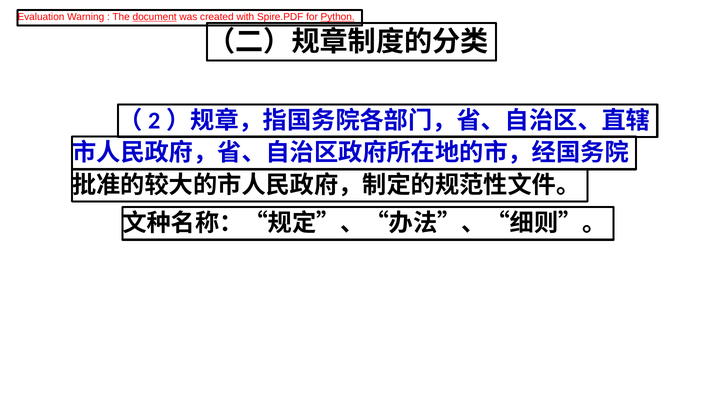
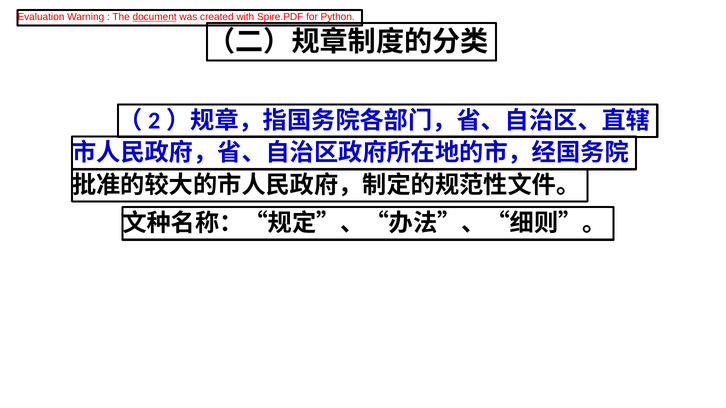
Python underline: present -> none (338, 17)
